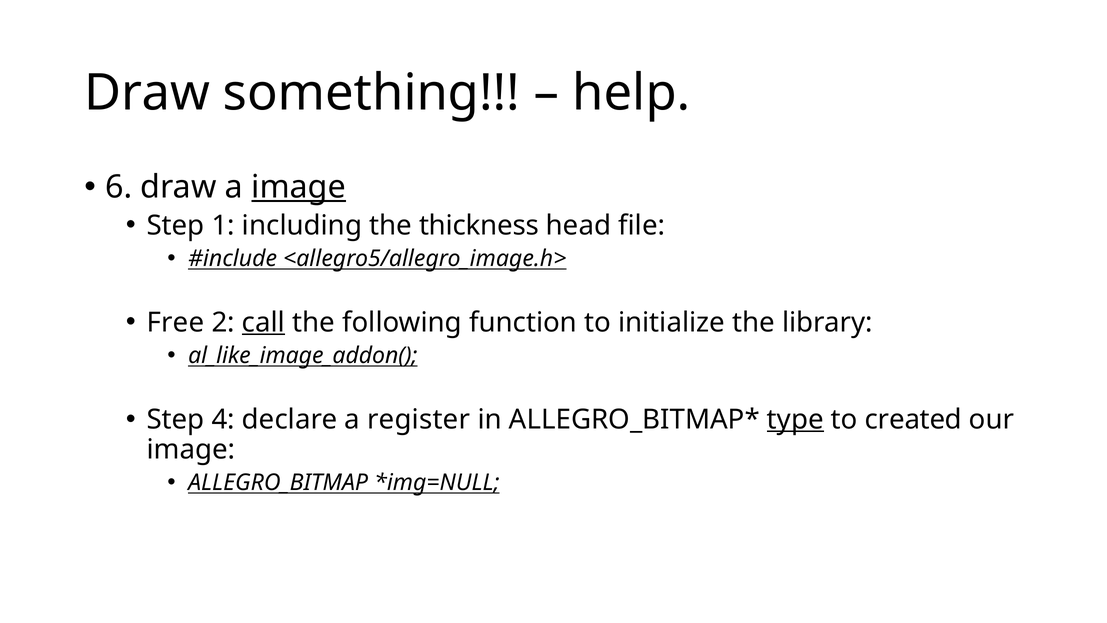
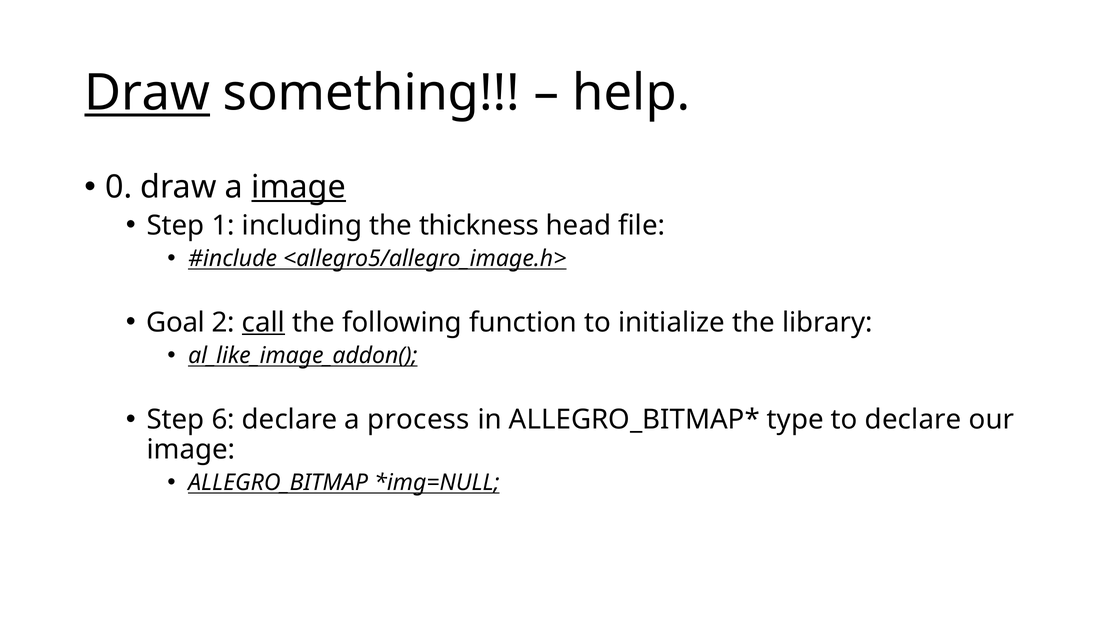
Draw underline: none -> present (147, 93)
6: 6 -> 0 (119, 187)
Free: Free -> Goal (176, 322)
4: 4 -> 6 (223, 419)
register: register -> process (419, 419)
type underline: present -> none (795, 419)
to created: created -> declare (913, 419)
